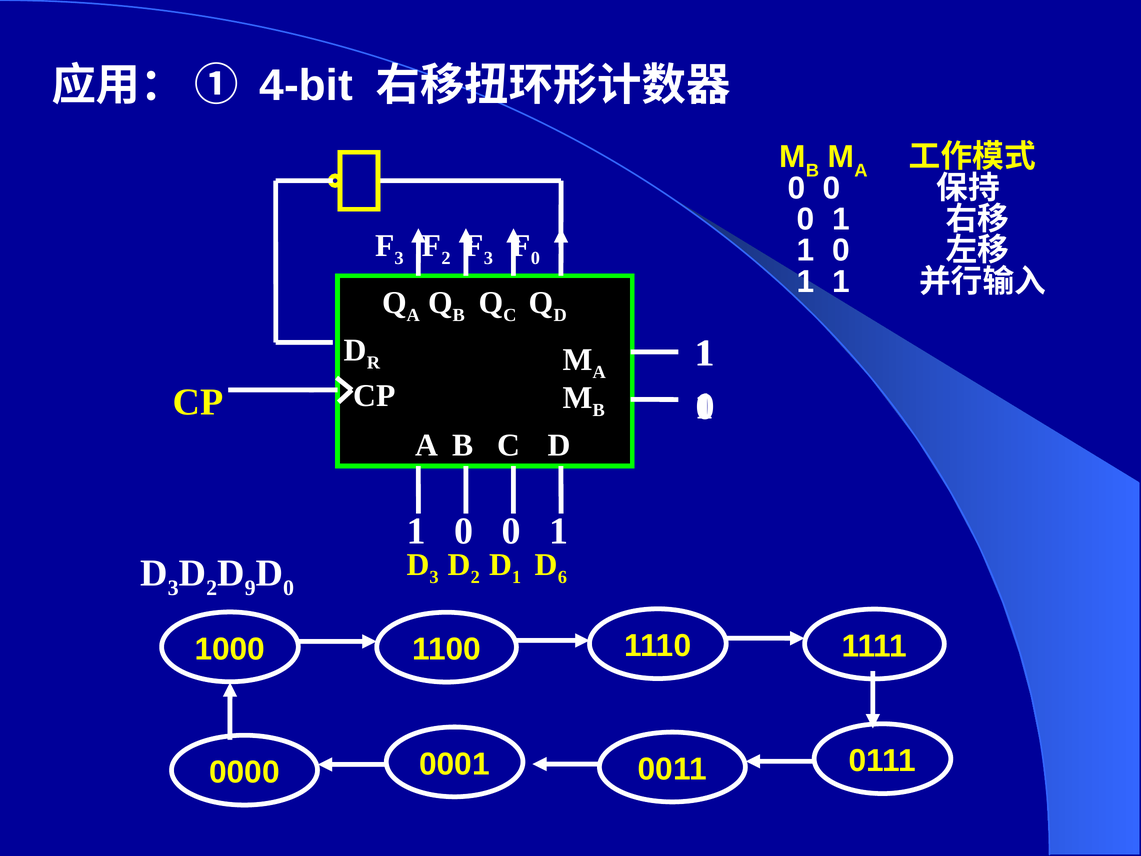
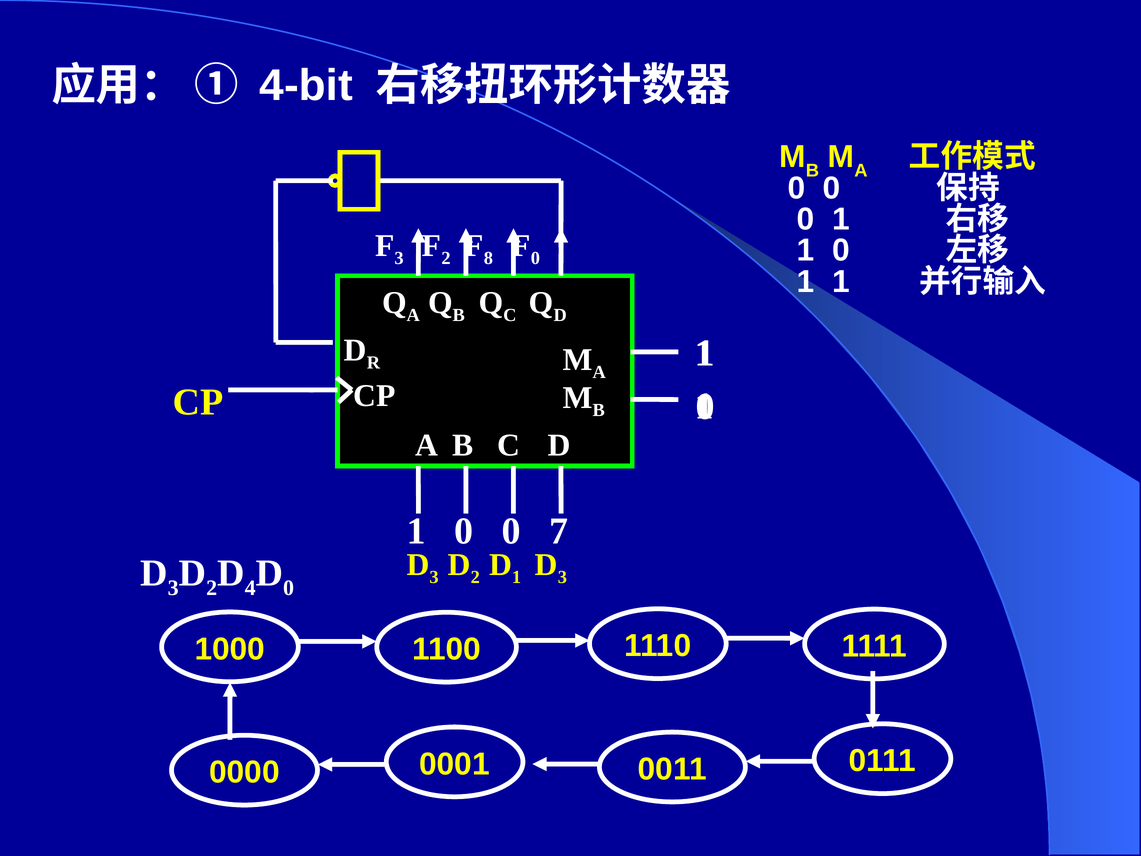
3: 3 -> 8 (488, 258)
0 0 1: 1 -> 7 (559, 531)
1 D 6: 6 -> 3 (562, 577)
9: 9 -> 4 (250, 588)
